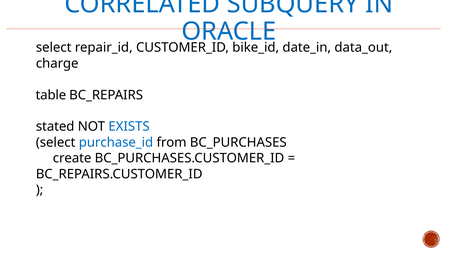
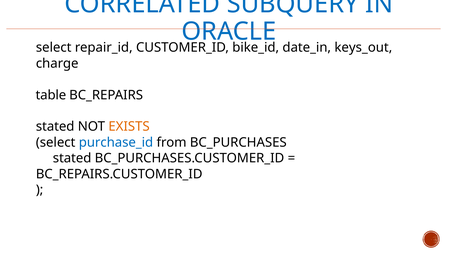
data_out: data_out -> keys_out (363, 48)
EXISTS colour: blue -> orange (129, 127)
create: create -> stated (72, 158)
